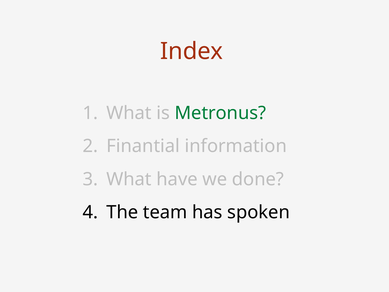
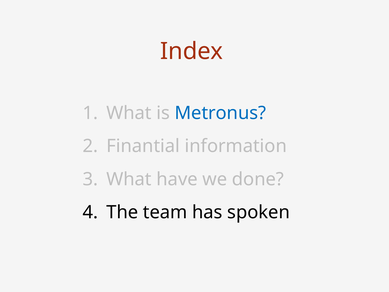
Metronus colour: green -> blue (220, 113)
